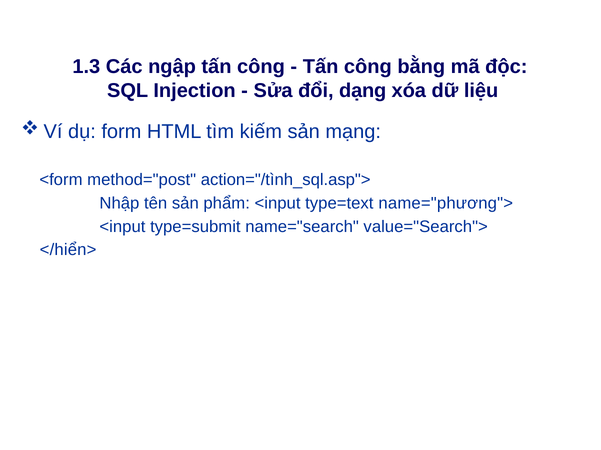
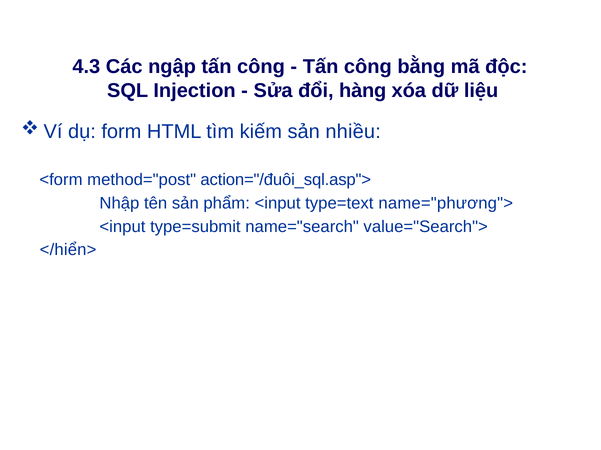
1.3: 1.3 -> 4.3 (86, 67)
dạng: dạng -> hàng (363, 91)
mạng: mạng -> nhiều (353, 132)
action="/tình_sql.asp">: action="/tình_sql.asp"> -> action="/đuôi_sql.asp"> (286, 180)
